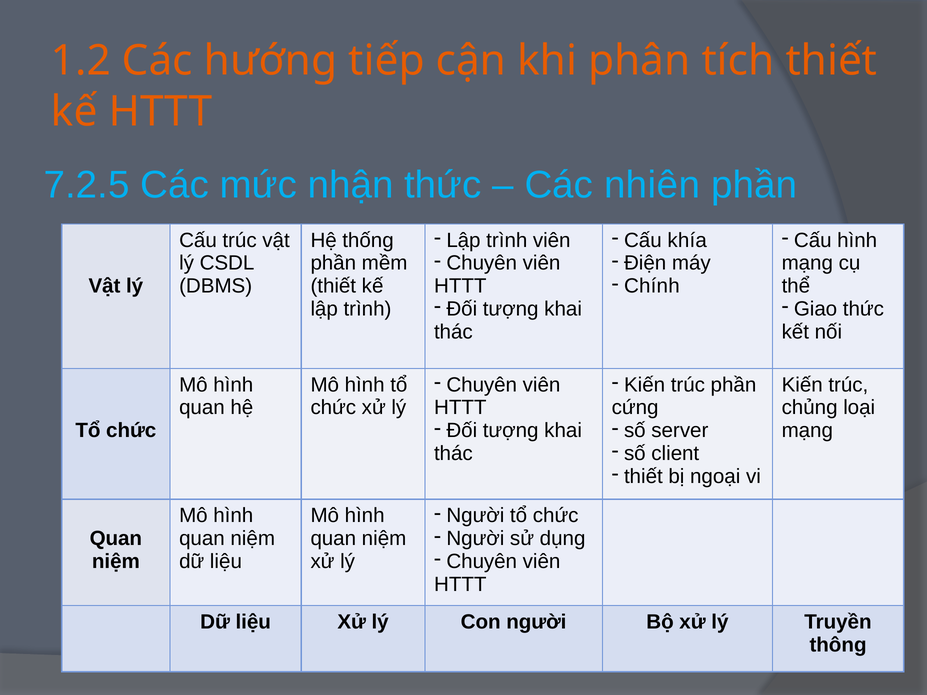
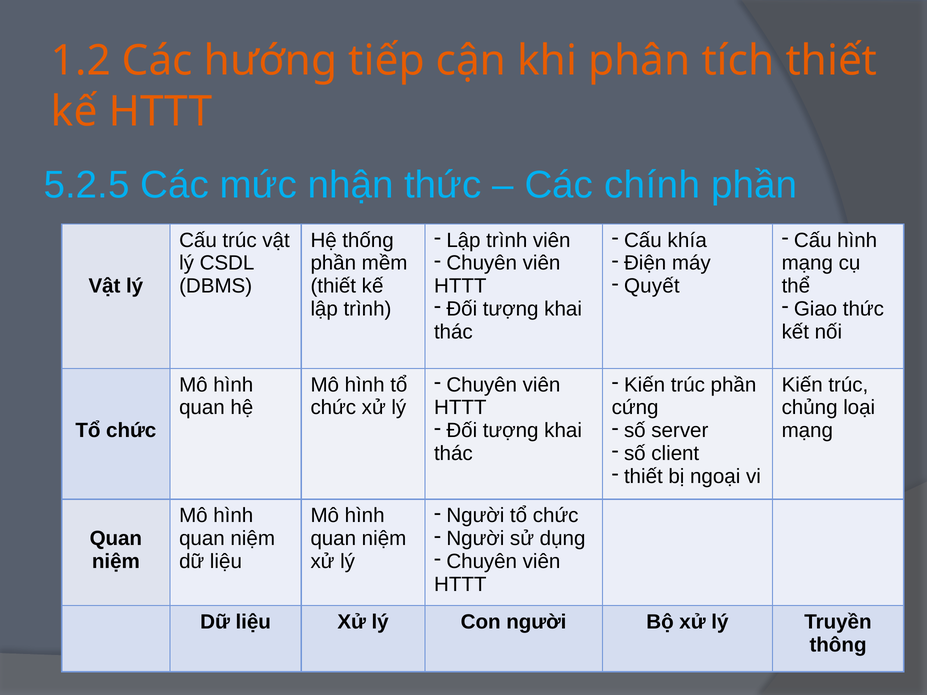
7.2.5: 7.2.5 -> 5.2.5 (87, 185)
nhiên: nhiên -> chính (652, 185)
Chính: Chính -> Quyết (652, 286)
